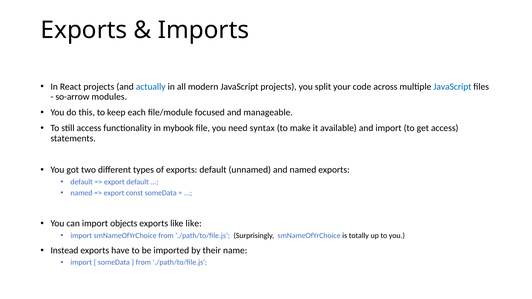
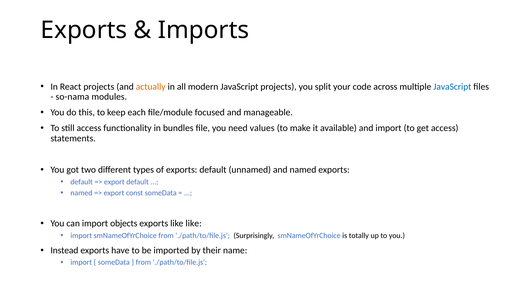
actually colour: blue -> orange (151, 87)
so-arrow: so-arrow -> so-nama (72, 97)
mybook: mybook -> bundles (178, 128)
syntax: syntax -> values (262, 128)
